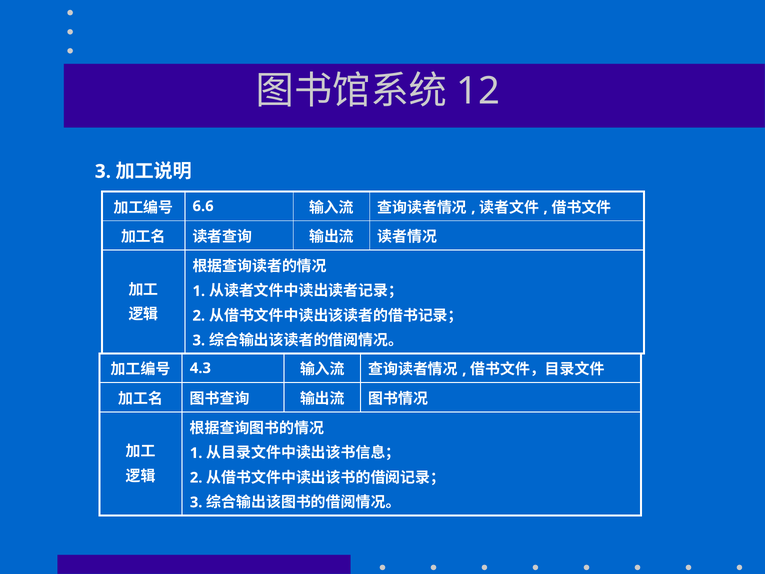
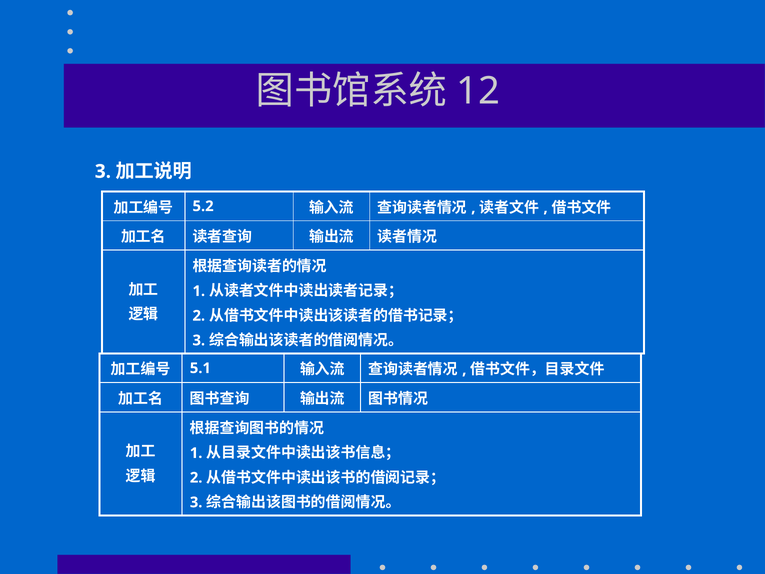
6.6: 6.6 -> 5.2 (203, 206)
4.3: 4.3 -> 5.1 (200, 368)
